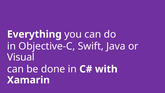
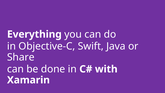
Visual: Visual -> Share (21, 57)
